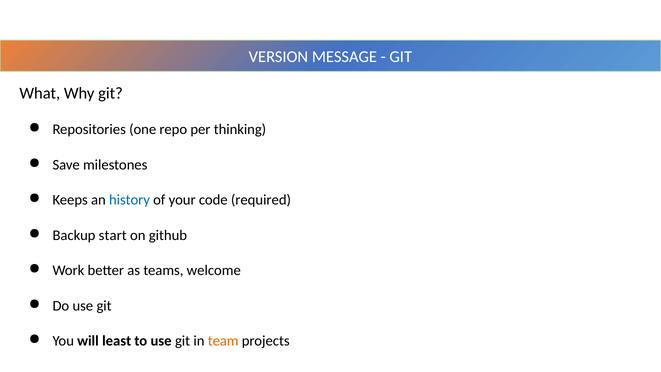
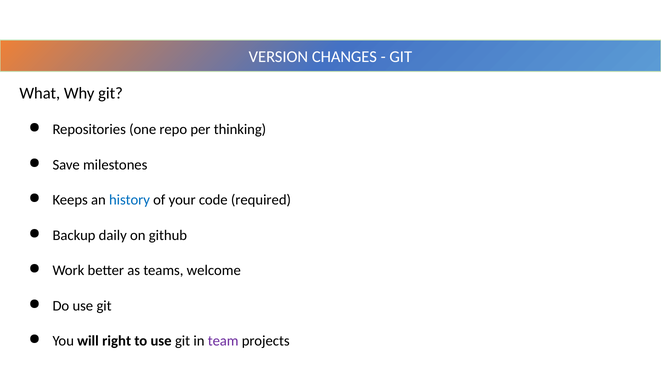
MESSAGE: MESSAGE -> CHANGES (344, 57)
start: start -> daily (113, 235)
least: least -> right (117, 341)
team colour: orange -> purple (223, 341)
